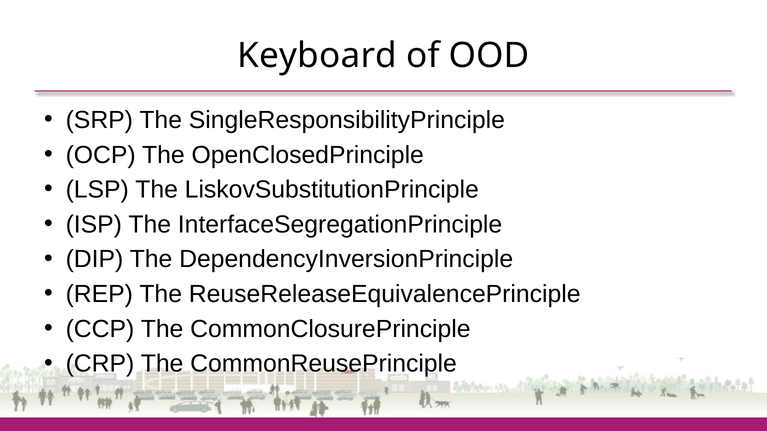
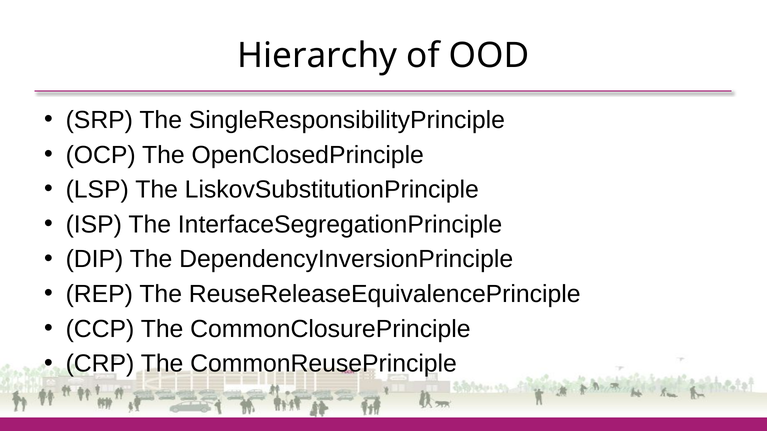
Keyboard: Keyboard -> Hierarchy (317, 56)
